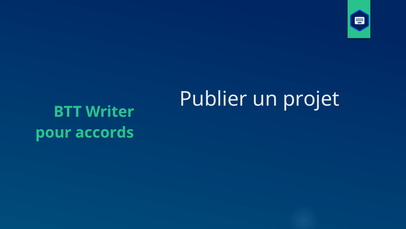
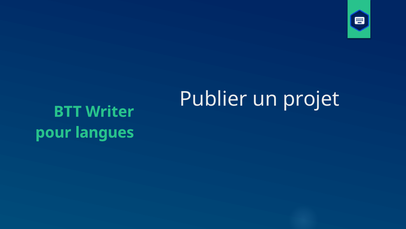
accords: accords -> langues (105, 132)
